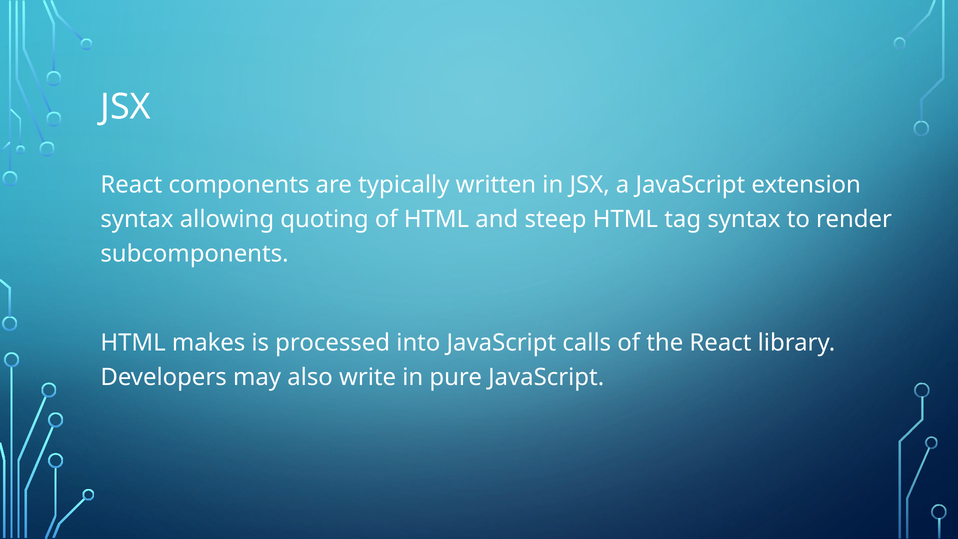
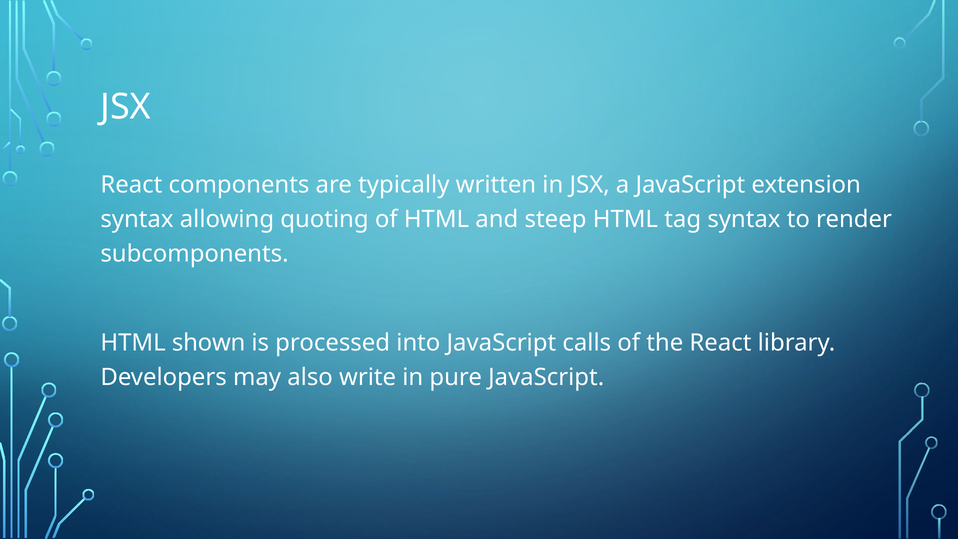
makes: makes -> shown (209, 343)
